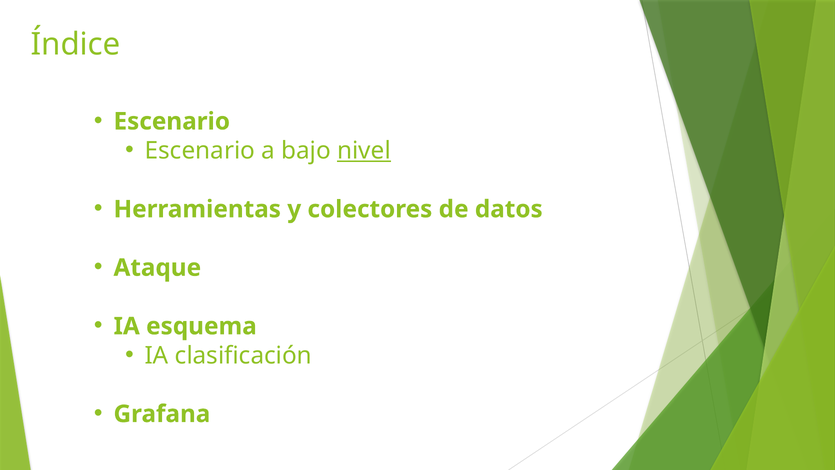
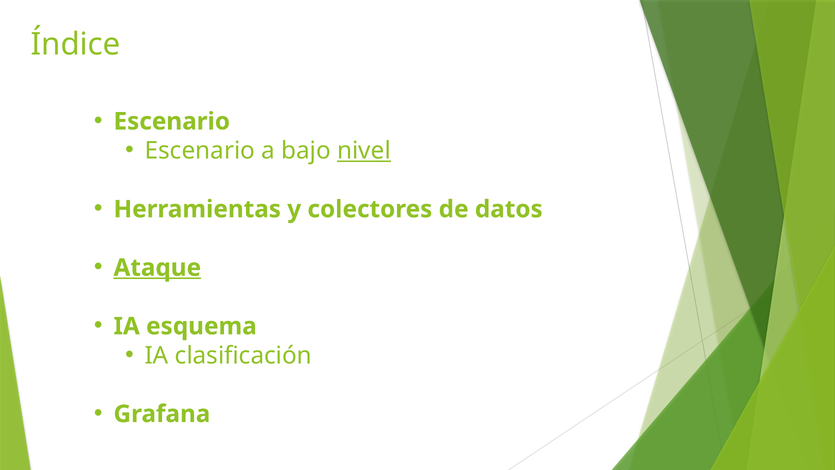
Ataque underline: none -> present (157, 268)
